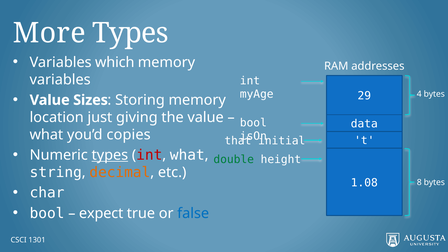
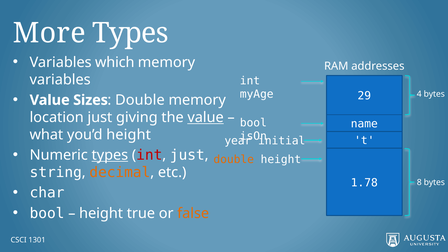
Storing: Storing -> Double (140, 100)
value underline: none -> present (206, 117)
data: data -> name (364, 124)
you’d copies: copies -> height (129, 135)
that: that -> year (238, 141)
what: what -> just (187, 155)
double colour: green -> orange (234, 160)
1.08: 1.08 -> 1.78 (364, 183)
expect: expect -> height (101, 213)
false colour: blue -> orange (193, 213)
